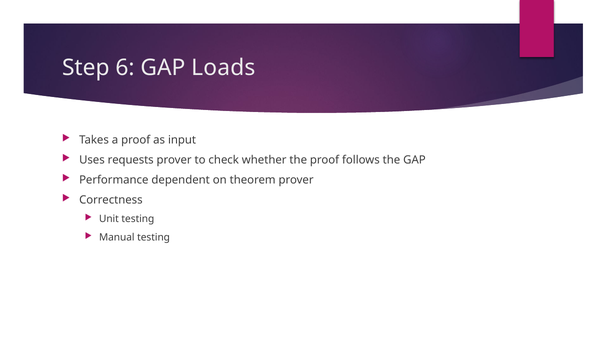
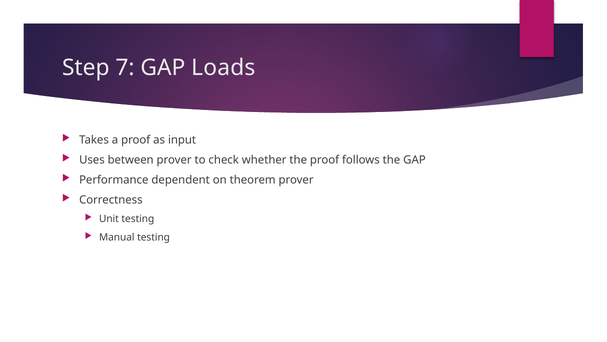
6: 6 -> 7 (125, 68)
requests: requests -> between (131, 160)
